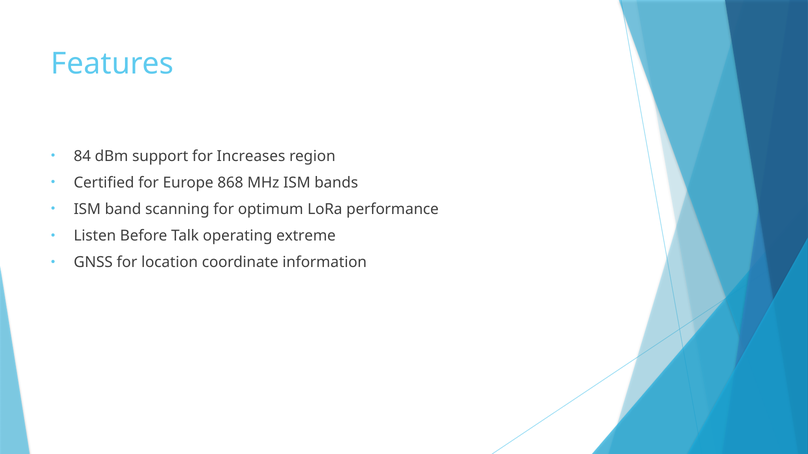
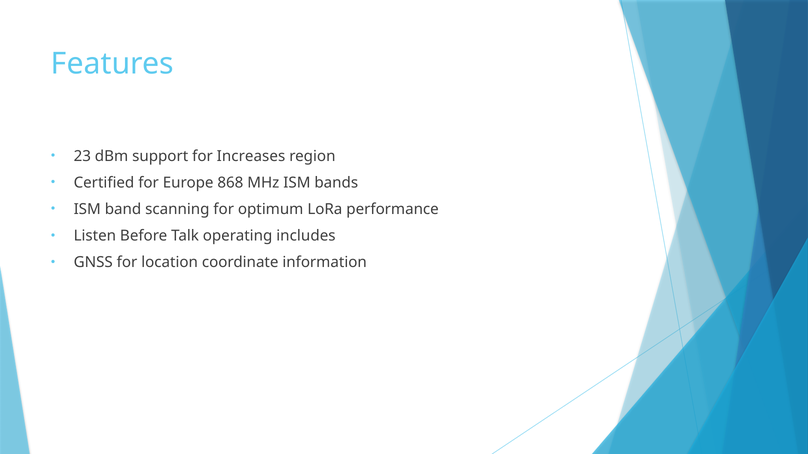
84: 84 -> 23 (82, 156)
extreme: extreme -> includes (306, 236)
